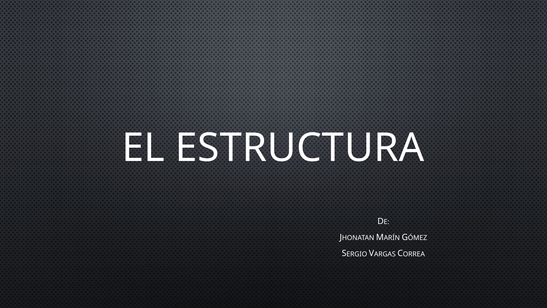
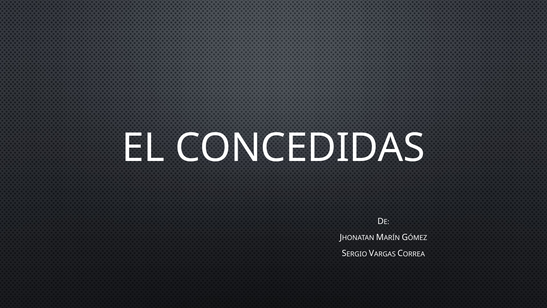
ESTRUCTURA: ESTRUCTURA -> CONCEDIDAS (300, 148)
